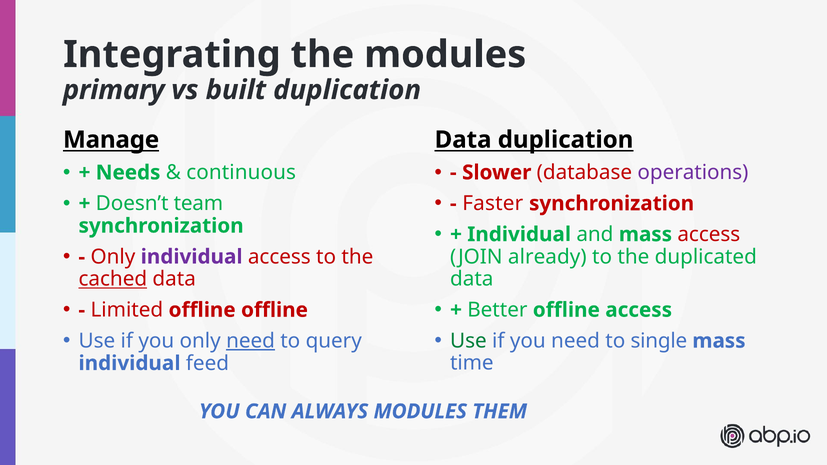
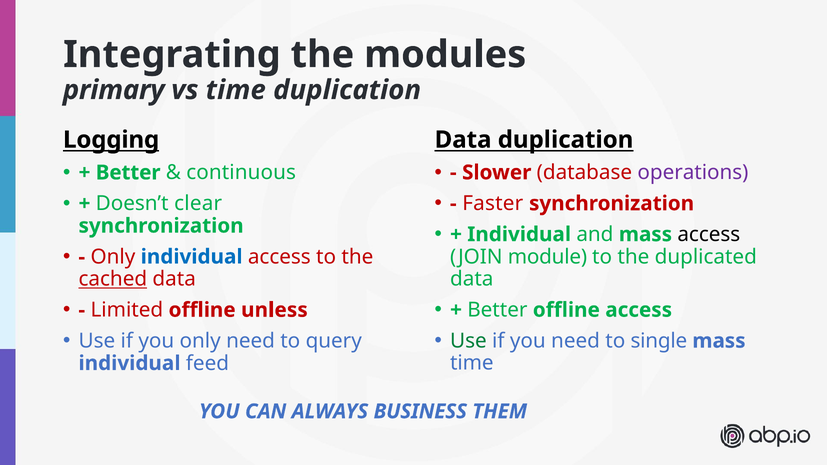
vs built: built -> time (236, 90)
Manage: Manage -> Logging (111, 140)
Needs: Needs -> Better (128, 173)
team: team -> clear (198, 204)
access colour: red -> black (709, 234)
individual colour: purple -> blue (192, 257)
already: already -> module (547, 257)
offline offline: offline -> unless (274, 310)
need underline: present -> none (251, 341)
ALWAYS MODULES: MODULES -> BUSINESS (420, 412)
